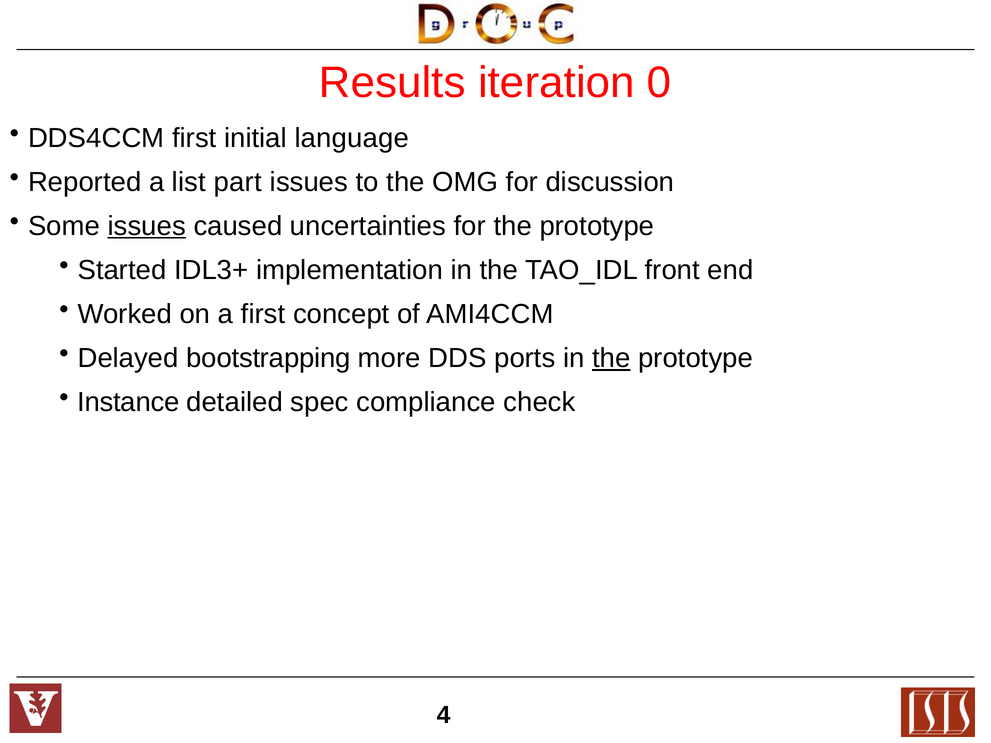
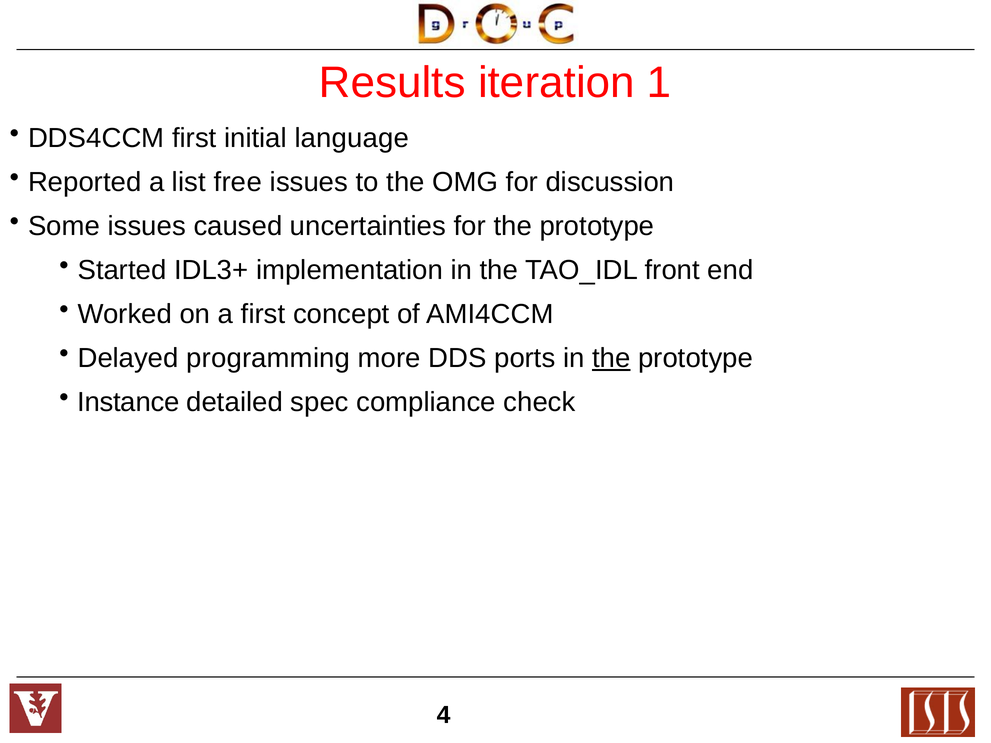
0: 0 -> 1 (659, 82)
part: part -> free (238, 182)
issues underline: present -> none (147, 226)
bootstrapping: bootstrapping -> programming (268, 358)
